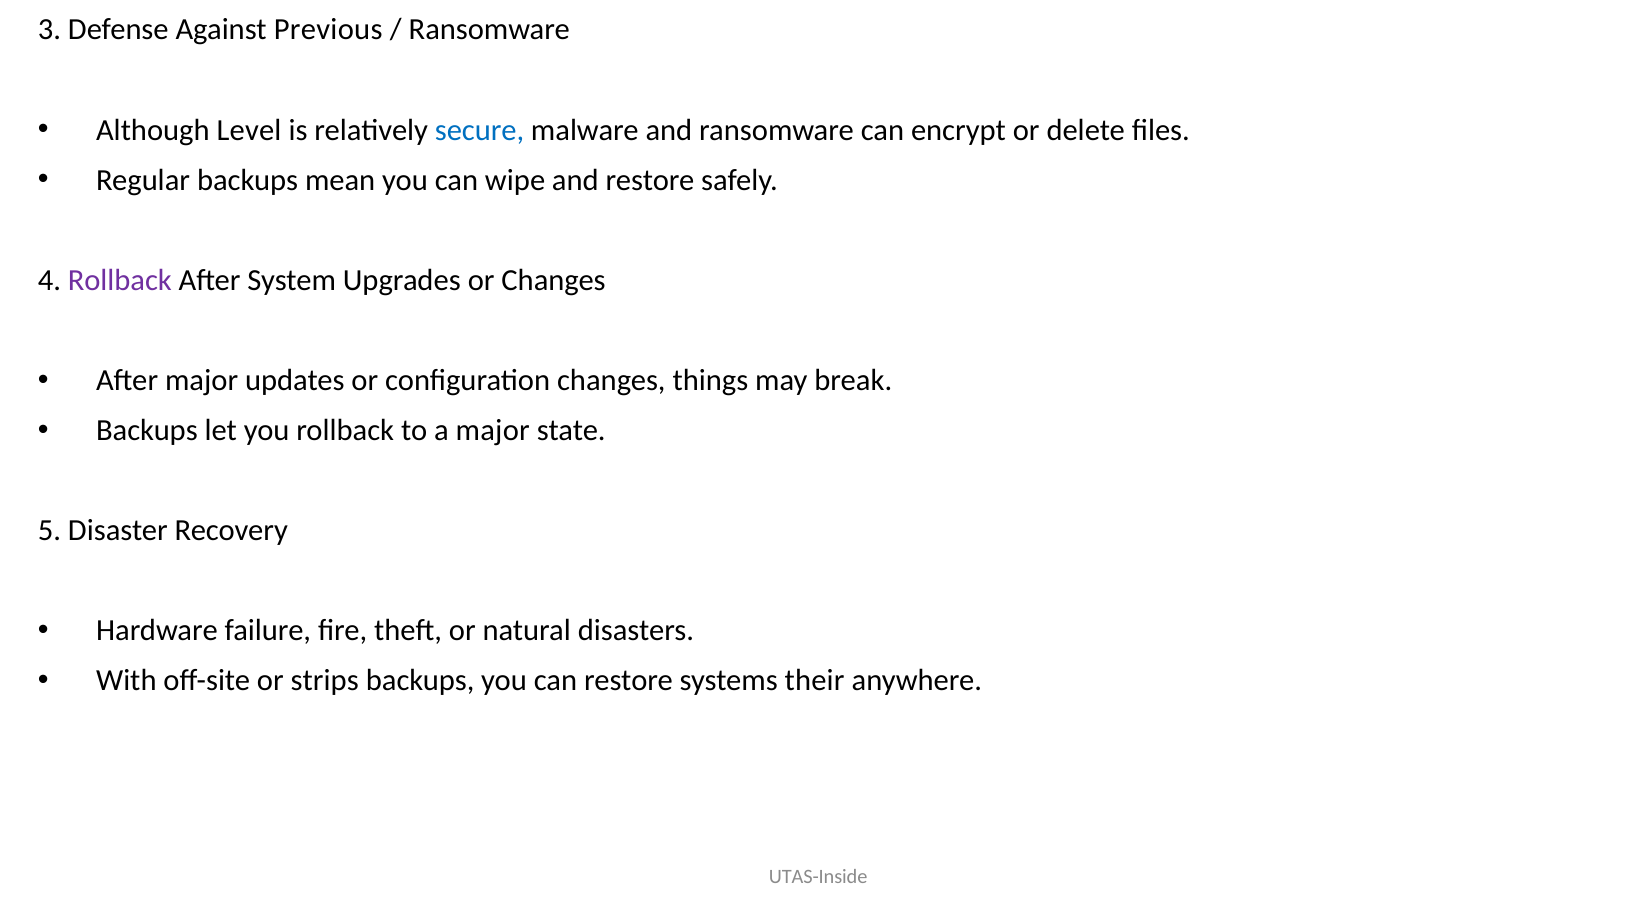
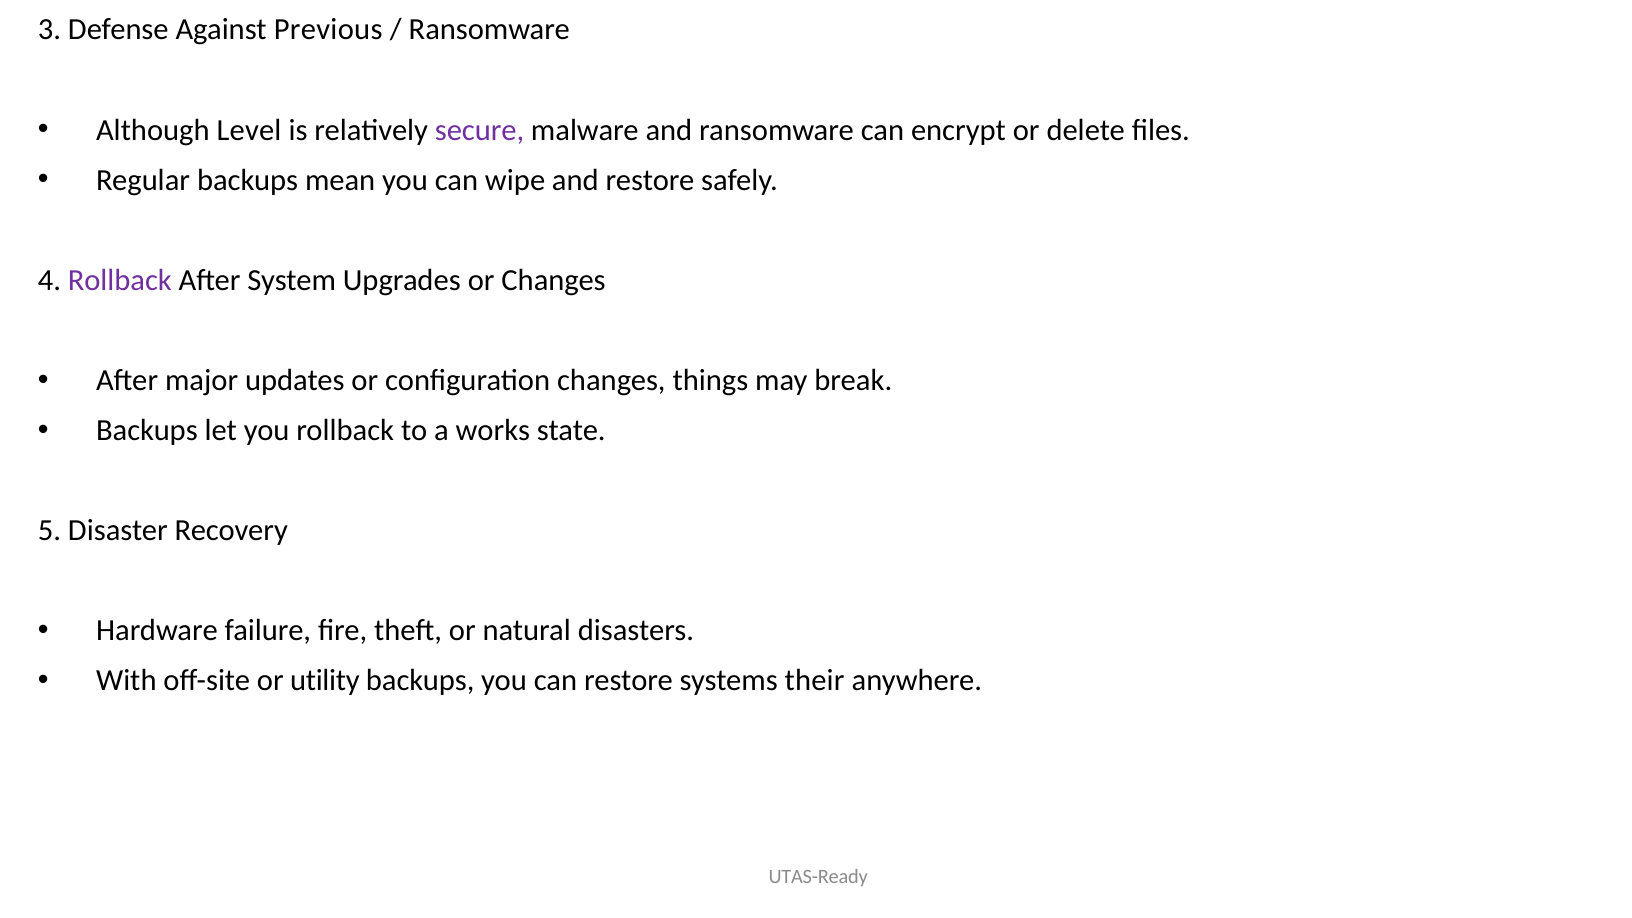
secure colour: blue -> purple (480, 130)
a major: major -> works (493, 430)
strips: strips -> utility (325, 681)
UTAS-Inside: UTAS-Inside -> UTAS-Ready (818, 877)
